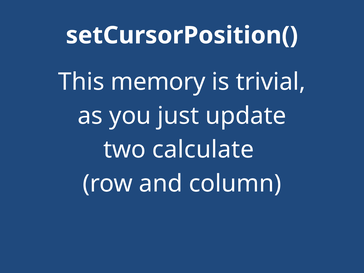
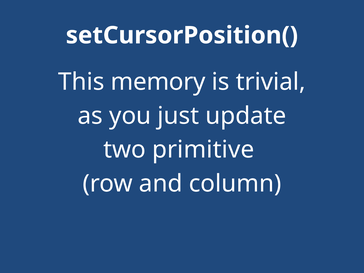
calculate: calculate -> primitive (203, 150)
